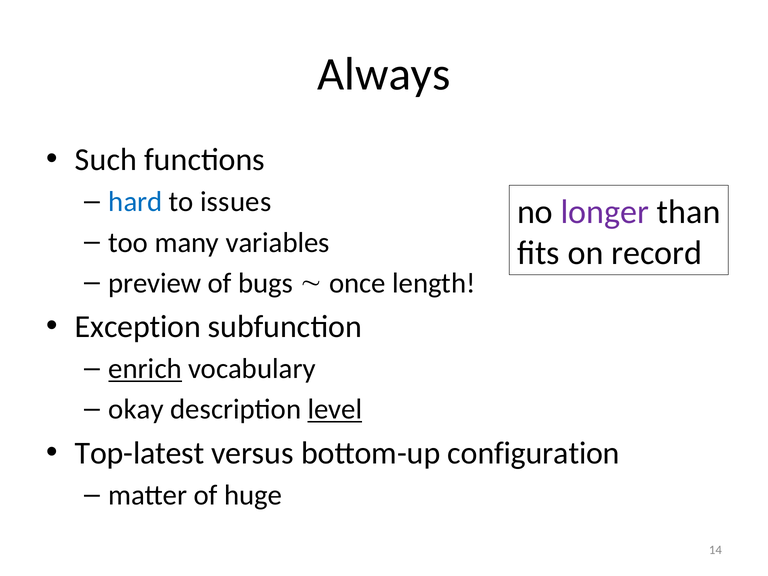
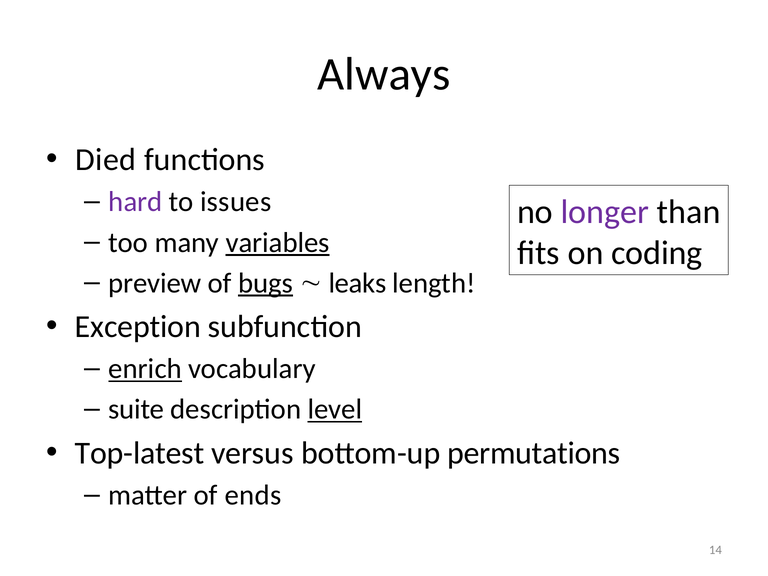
Such: Such -> Died (106, 160)
hard colour: blue -> purple (135, 202)
variables underline: none -> present (278, 243)
record: record -> coding (657, 253)
bugs underline: none -> present (266, 283)
once: once -> leaks (358, 283)
okay: okay -> suite (136, 409)
configuration: configuration -> permutations (534, 453)
huge: huge -> ends (253, 495)
